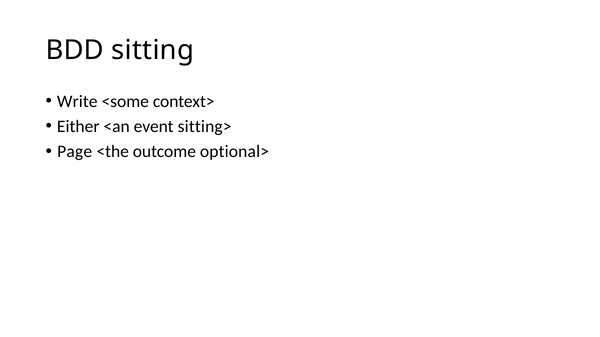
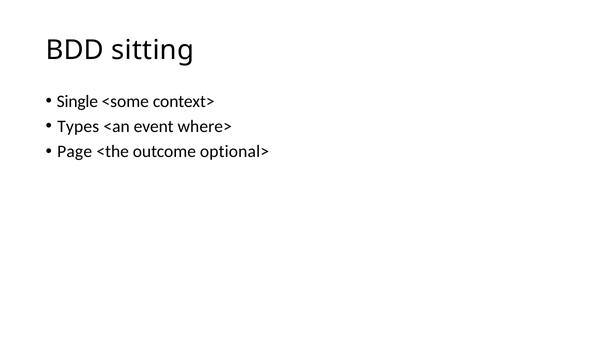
Write: Write -> Single (77, 101)
Either: Either -> Types (78, 127)
sitting>: sitting> -> where> (205, 127)
